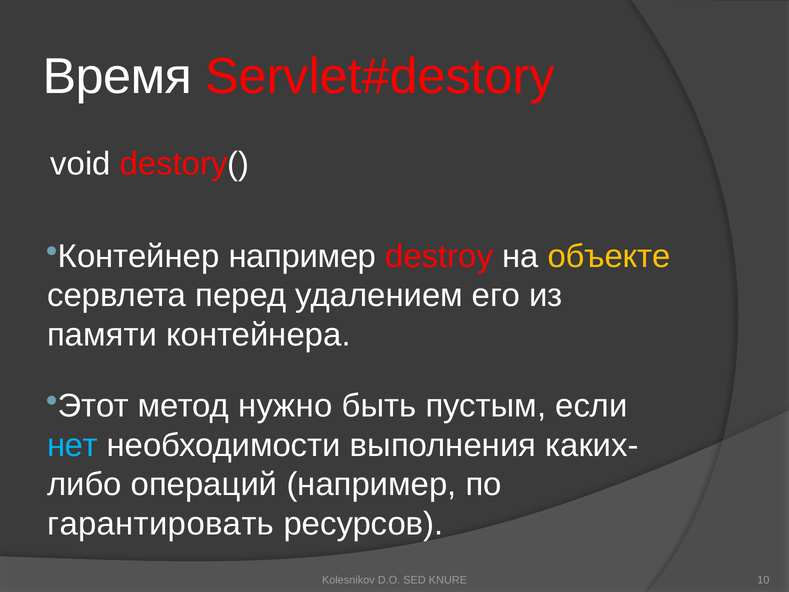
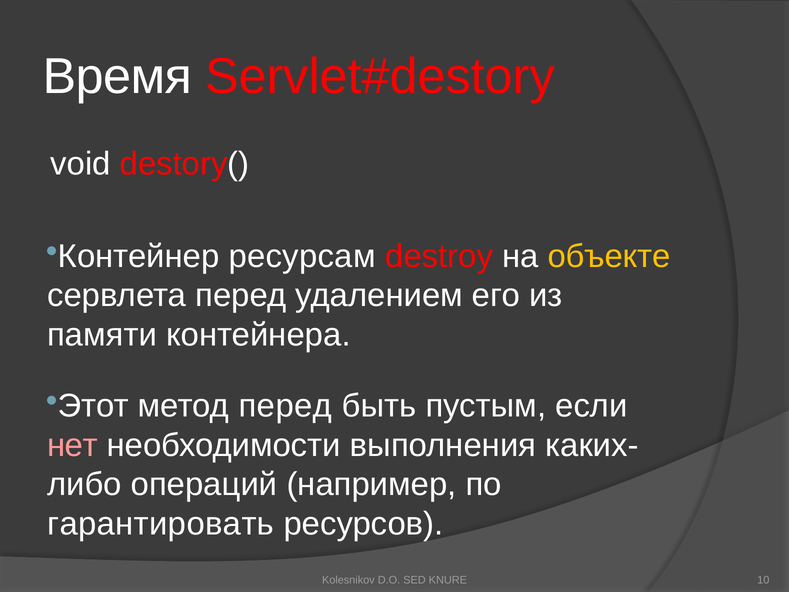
например: например -> ресурсам (302, 256)
метод нужно: нужно -> перед (285, 406)
нет colour: light blue -> pink (73, 445)
